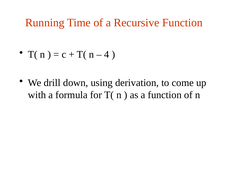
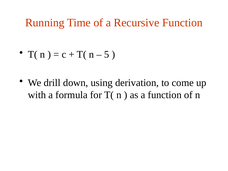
4: 4 -> 5 (107, 54)
